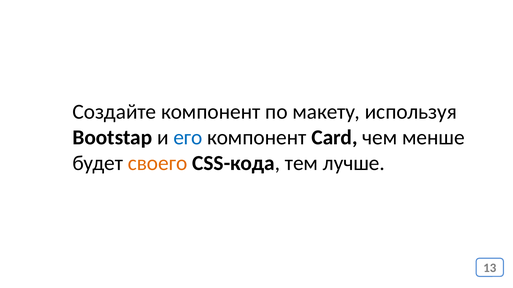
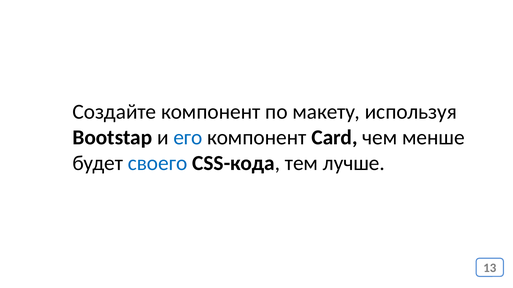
своего colour: orange -> blue (158, 163)
